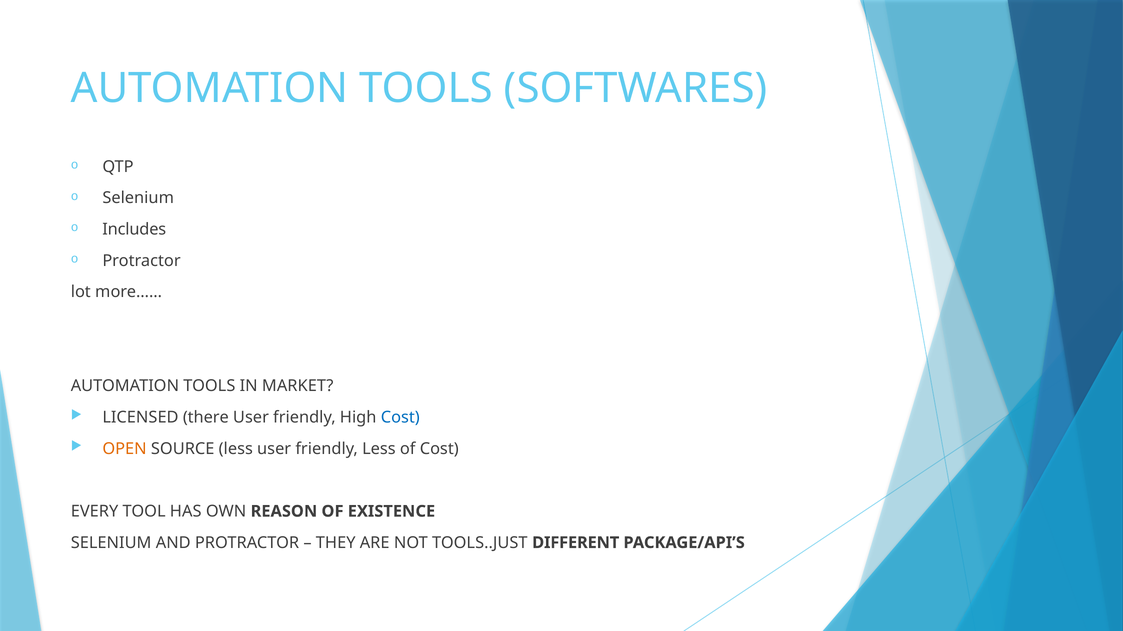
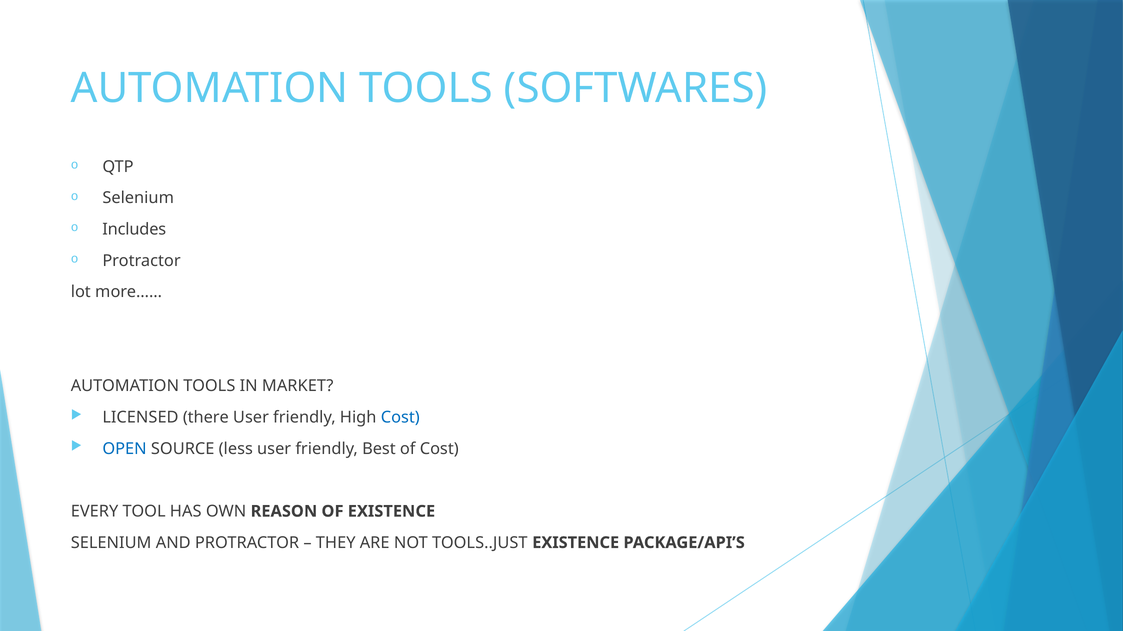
OPEN colour: orange -> blue (125, 449)
friendly Less: Less -> Best (379, 449)
TOOLS..JUST DIFFERENT: DIFFERENT -> EXISTENCE (576, 543)
